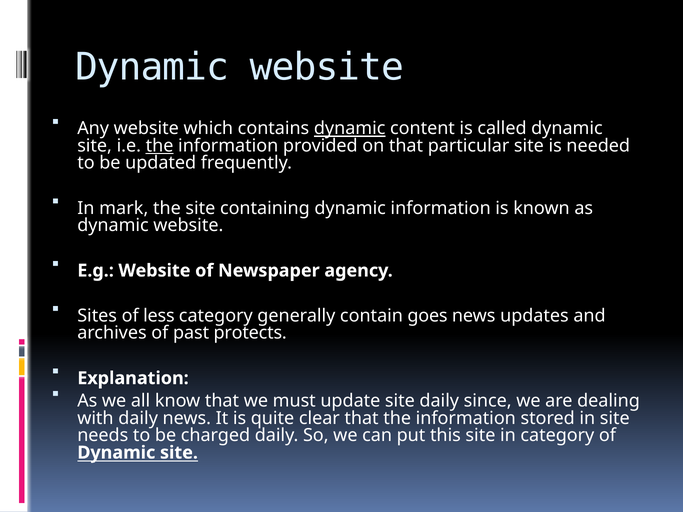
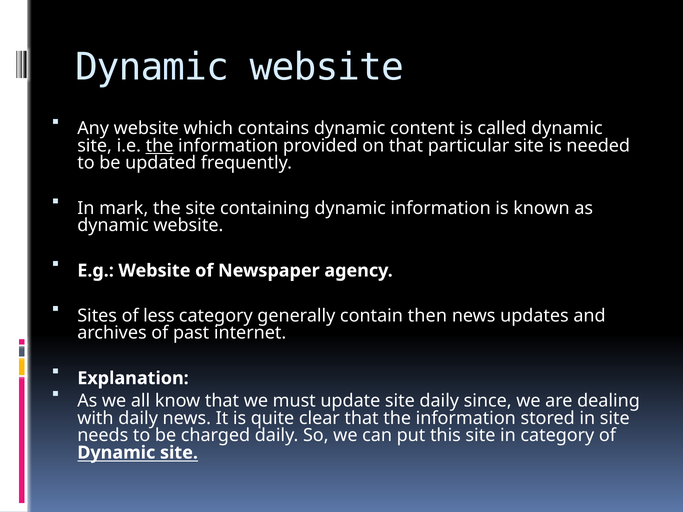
dynamic underline: present -> none (350, 129)
goes: goes -> then (427, 316)
protects: protects -> internet (250, 333)
